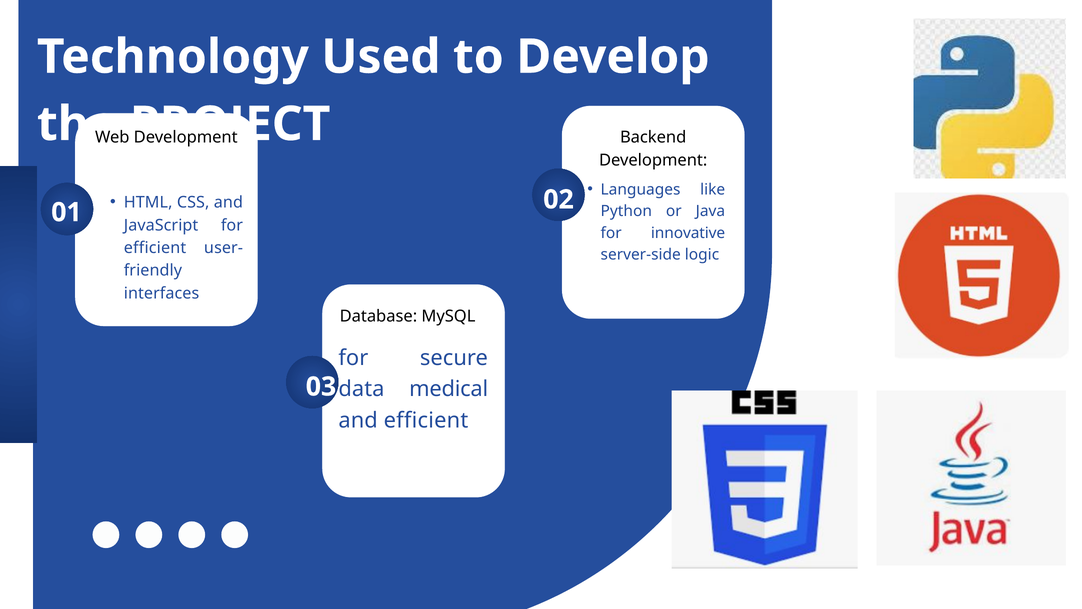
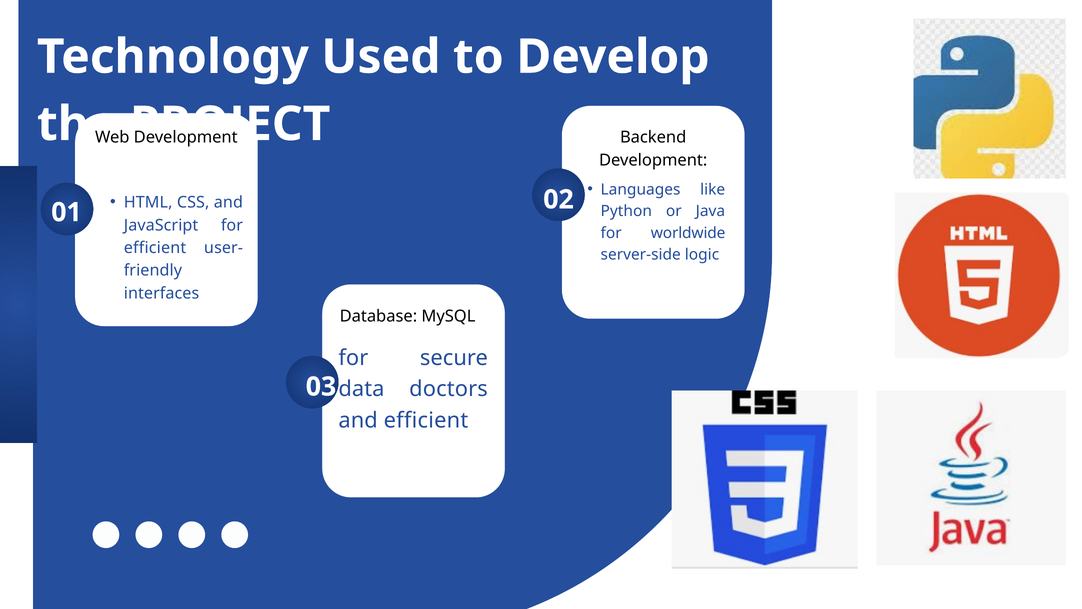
innovative: innovative -> worldwide (688, 233)
medical: medical -> doctors (448, 389)
